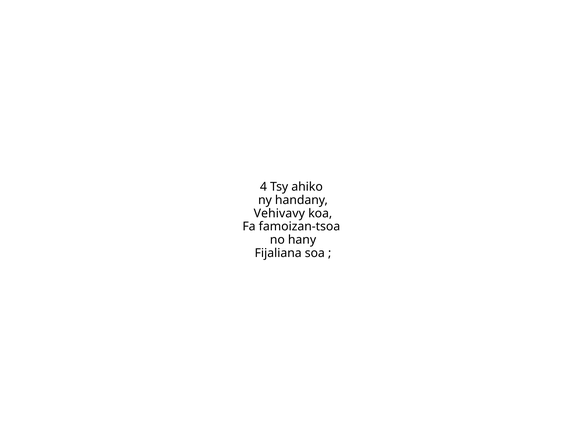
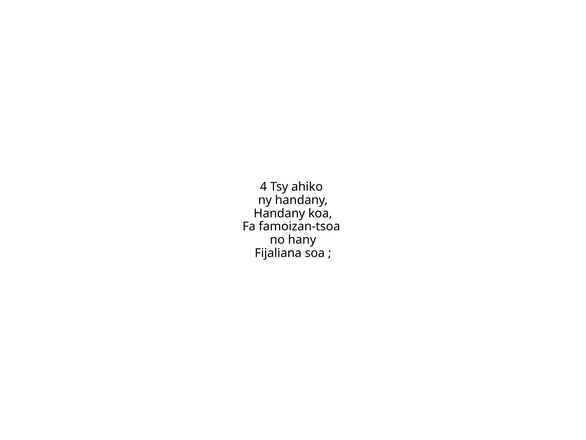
Vehivavy: Vehivavy -> Handany (279, 213)
